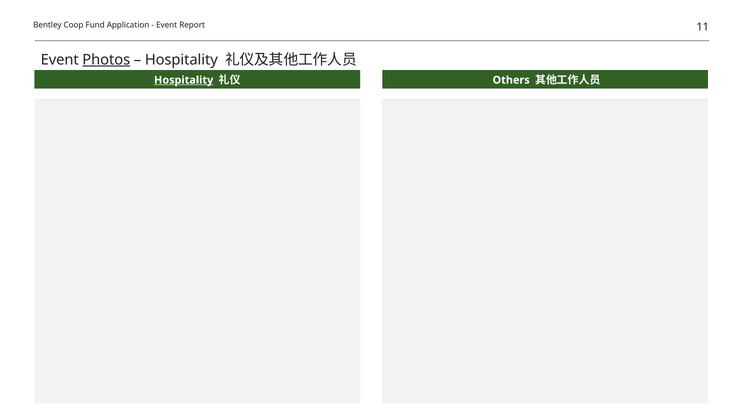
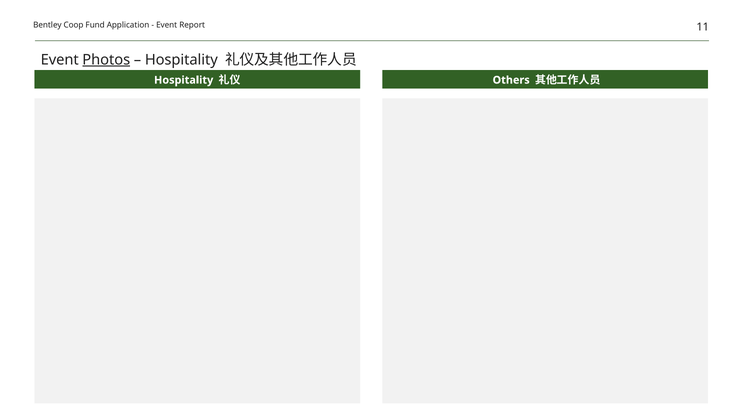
Hospitality underline: present -> none (184, 80)
